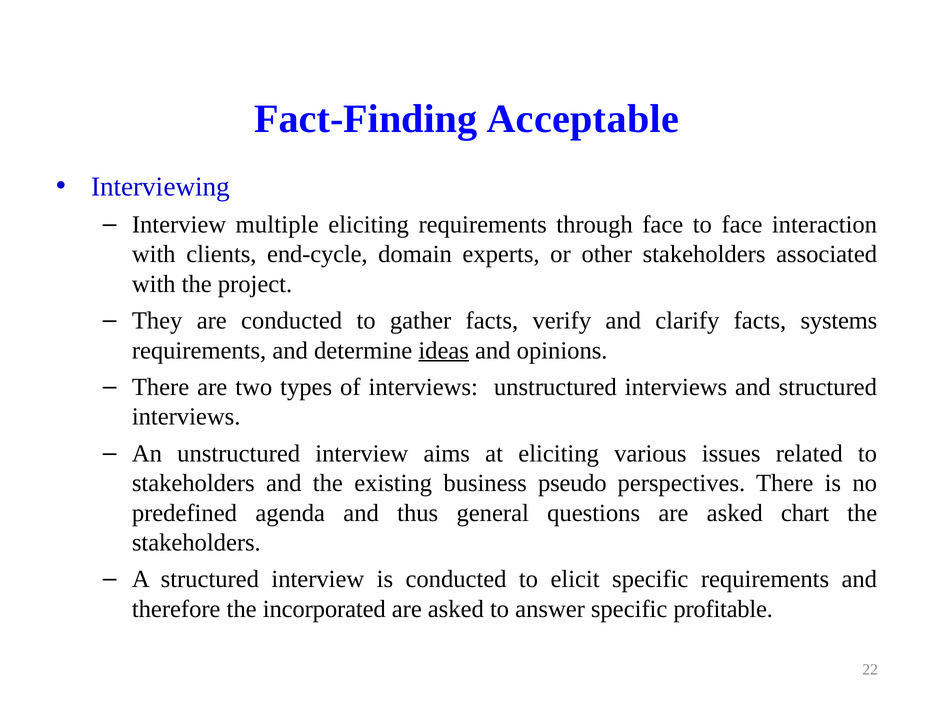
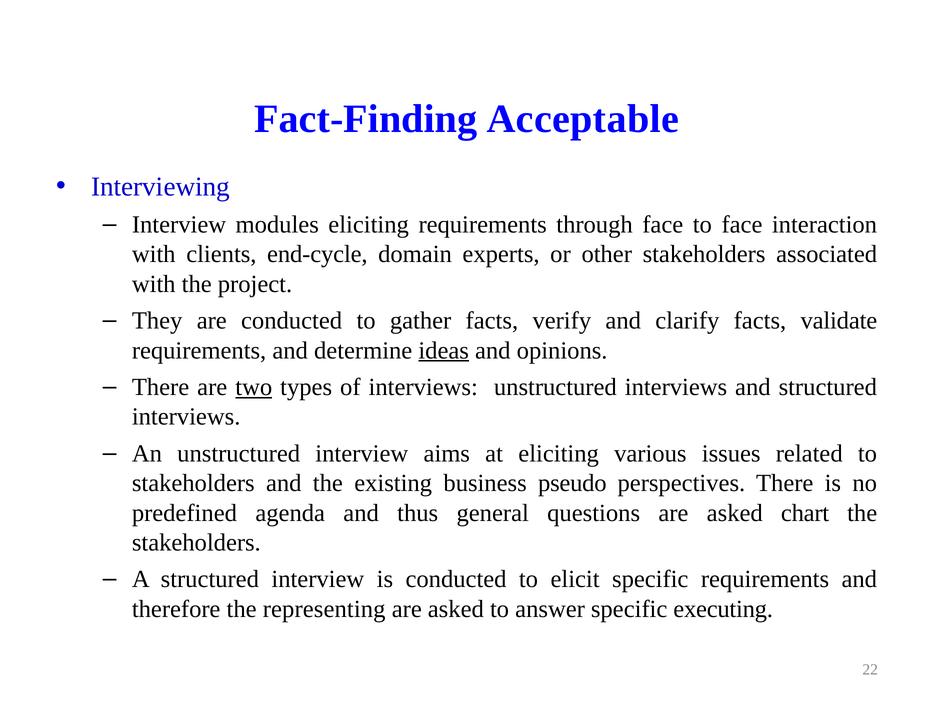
multiple: multiple -> modules (277, 225)
systems: systems -> validate (839, 321)
two underline: none -> present (254, 387)
incorporated: incorporated -> representing (324, 608)
profitable: profitable -> executing (723, 608)
